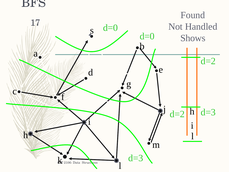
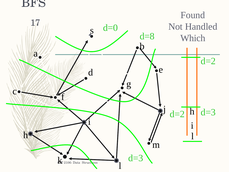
d=0: d=0 -> d=8 (147, 36)
Shows: Shows -> Which (193, 38)
